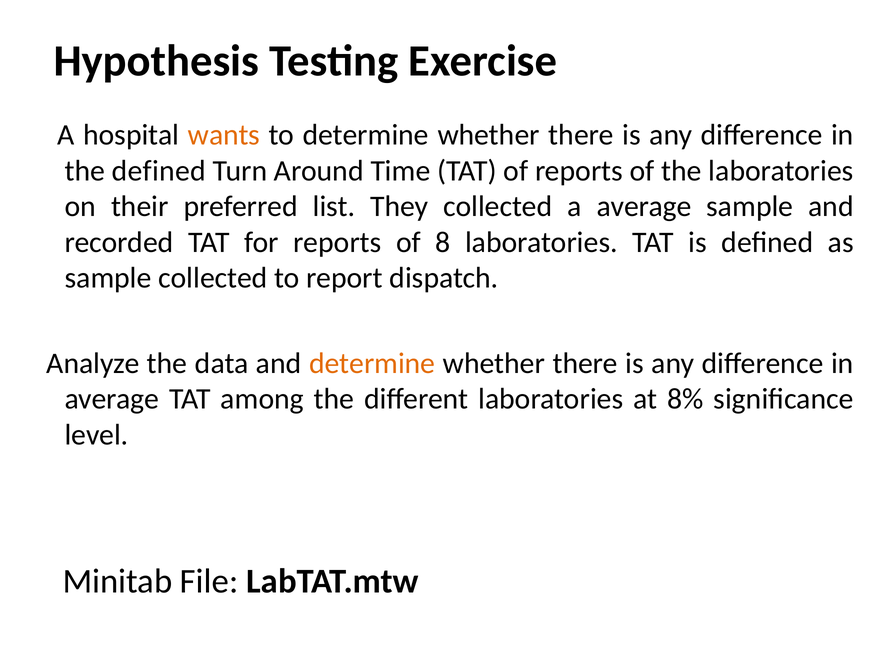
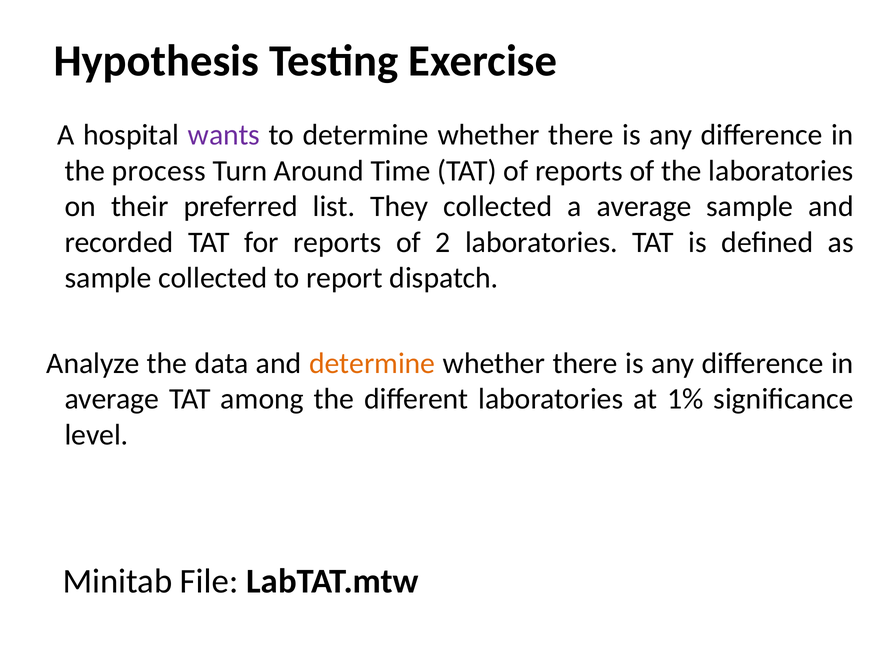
wants colour: orange -> purple (224, 135)
the defined: defined -> process (159, 171)
8: 8 -> 2 (443, 242)
8%: 8% -> 1% (685, 399)
